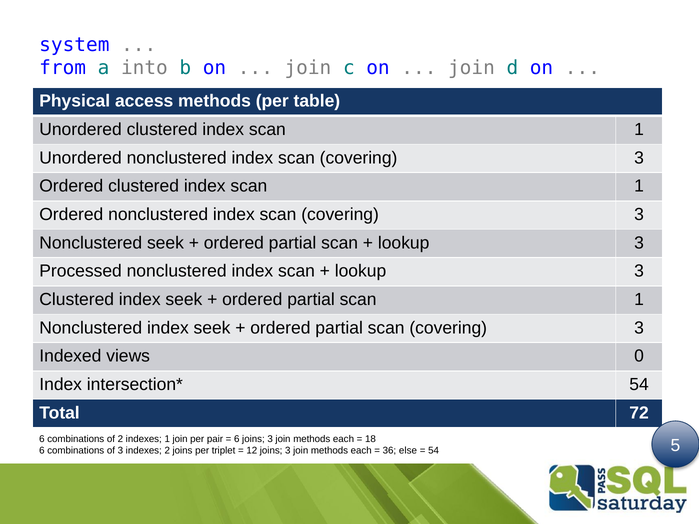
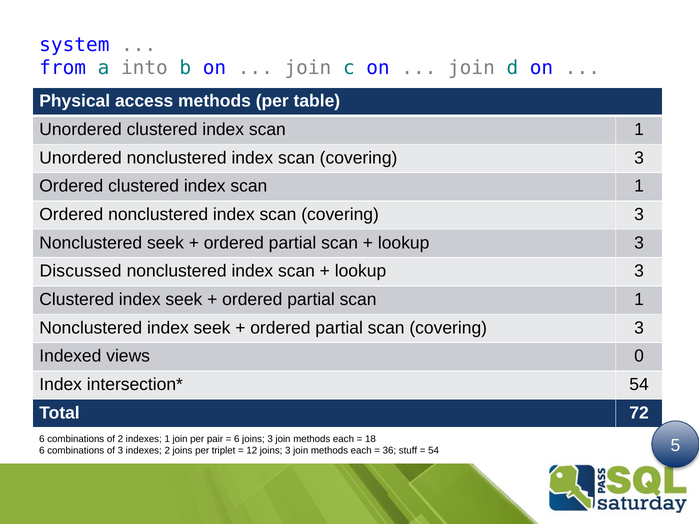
Processed: Processed -> Discussed (81, 271)
else: else -> stuff (408, 451)
